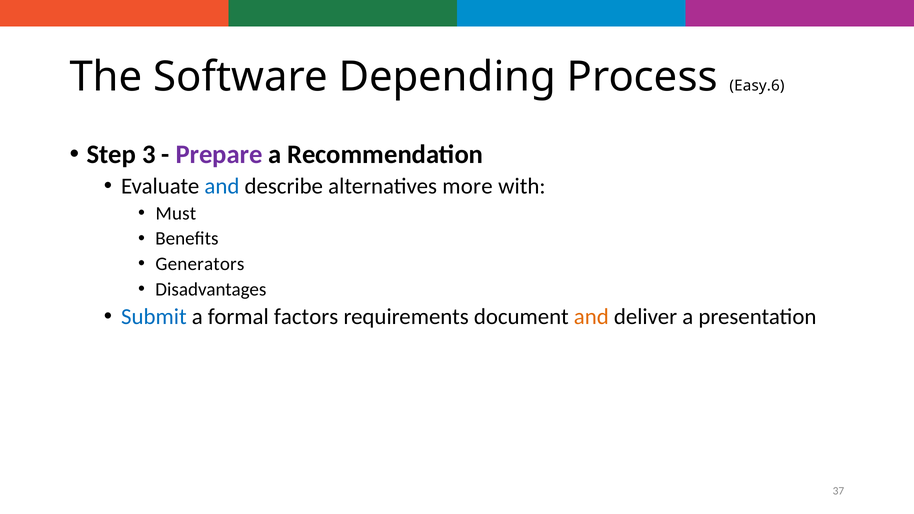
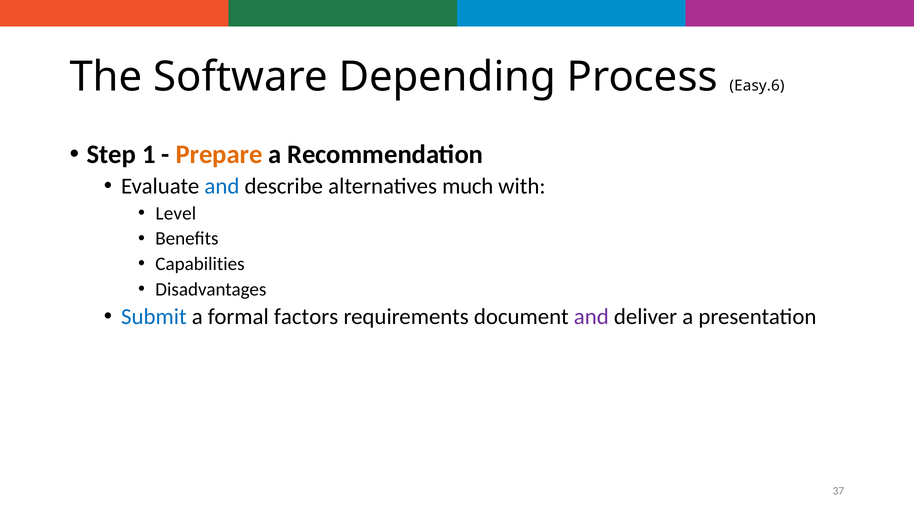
3: 3 -> 1 (149, 155)
Prepare colour: purple -> orange (219, 155)
more: more -> much (468, 186)
Must: Must -> Level (176, 213)
Generators: Generators -> Capabilities (200, 264)
and colour: orange -> purple (591, 317)
